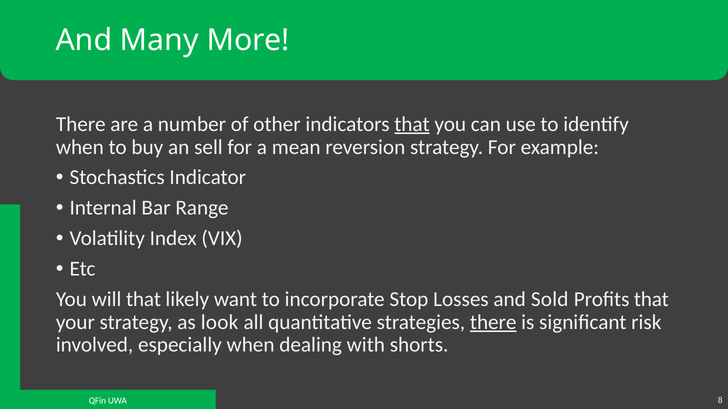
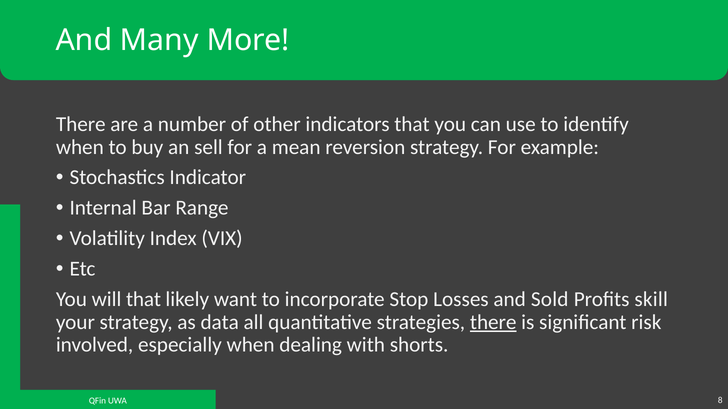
that underline: present -> none (412, 124)
Profits that: that -> skill (651, 300)
look: look -> data (220, 323)
